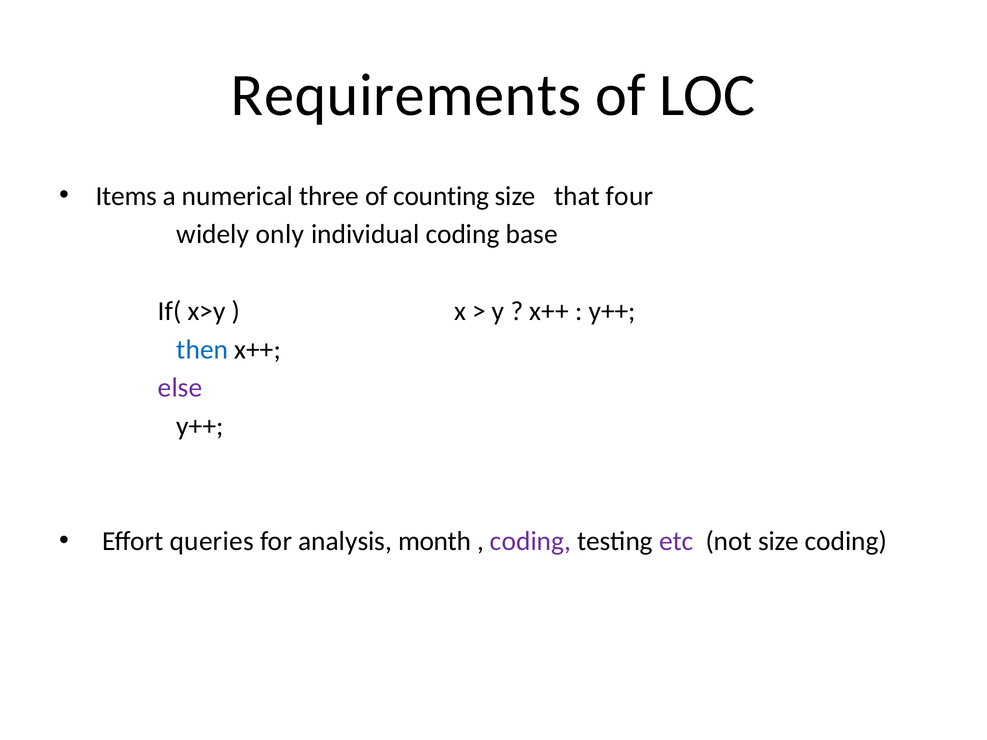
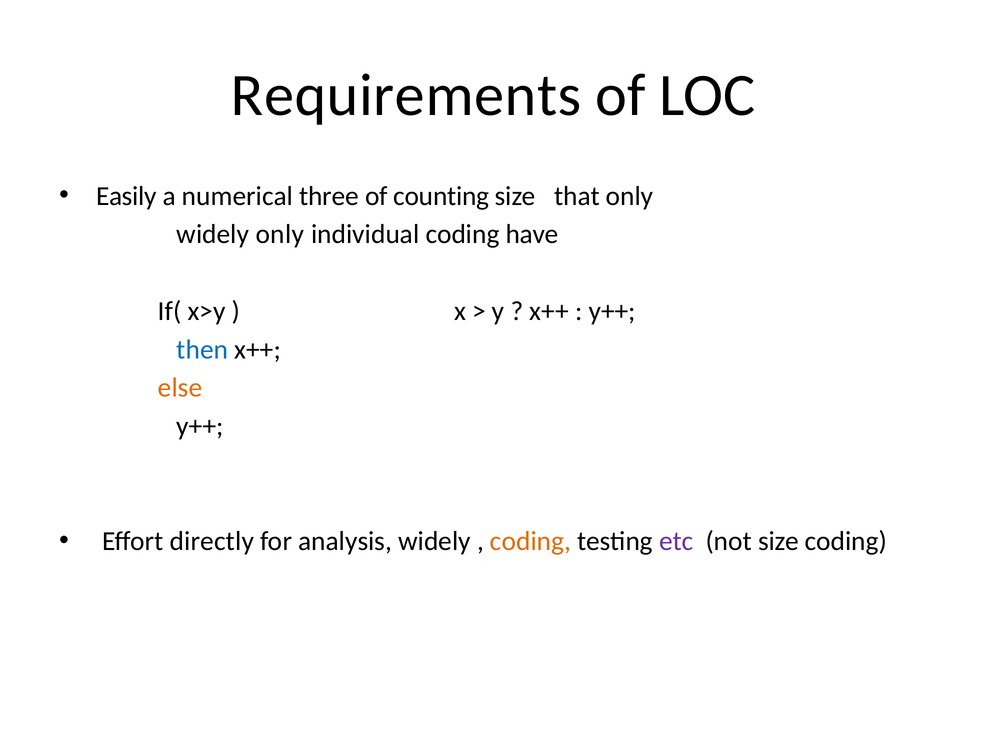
Items: Items -> Easily (126, 196)
that four: four -> only (630, 196)
base: base -> have (532, 234)
else colour: purple -> orange (180, 388)
queries: queries -> directly (212, 542)
analysis month: month -> widely (435, 542)
coding colour: purple -> orange (531, 542)
